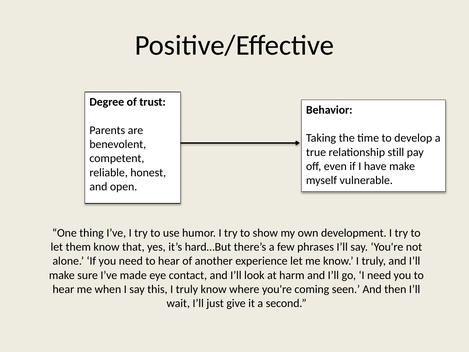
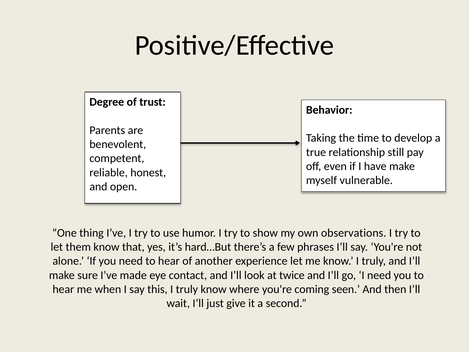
development: development -> observations (354, 233)
harm: harm -> twice (292, 275)
